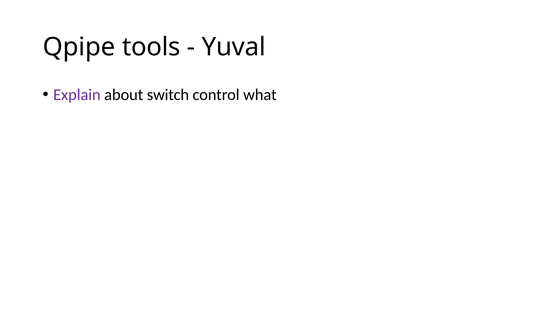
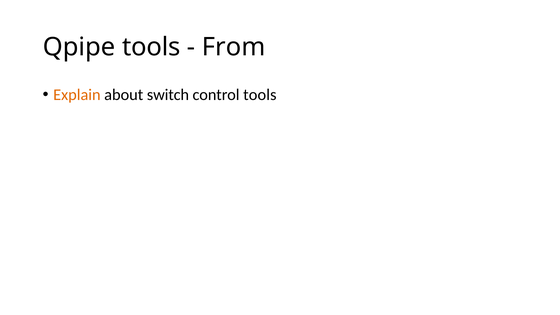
Yuval: Yuval -> From (234, 47)
Explain colour: purple -> orange (77, 95)
control what: what -> tools (260, 95)
